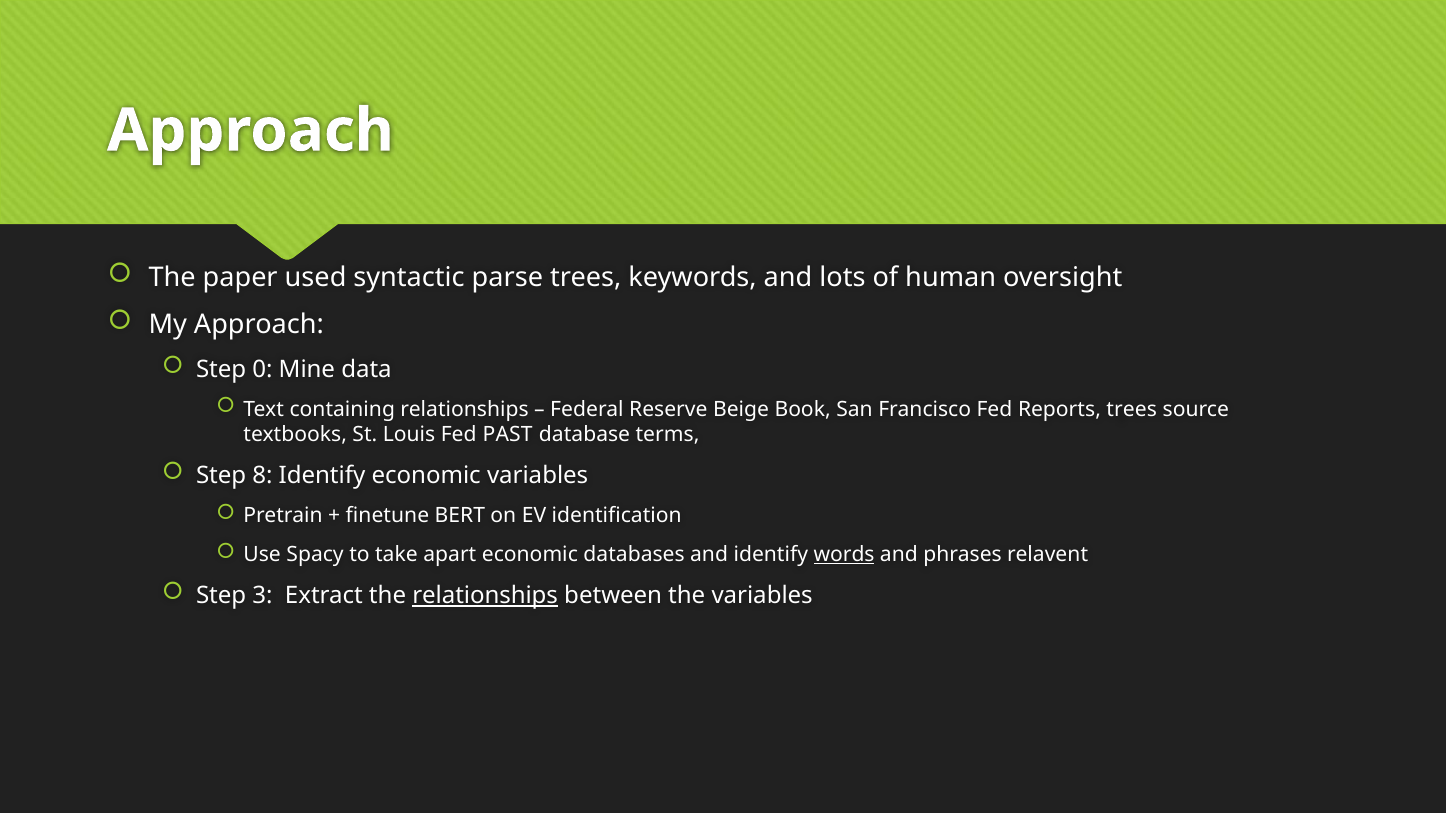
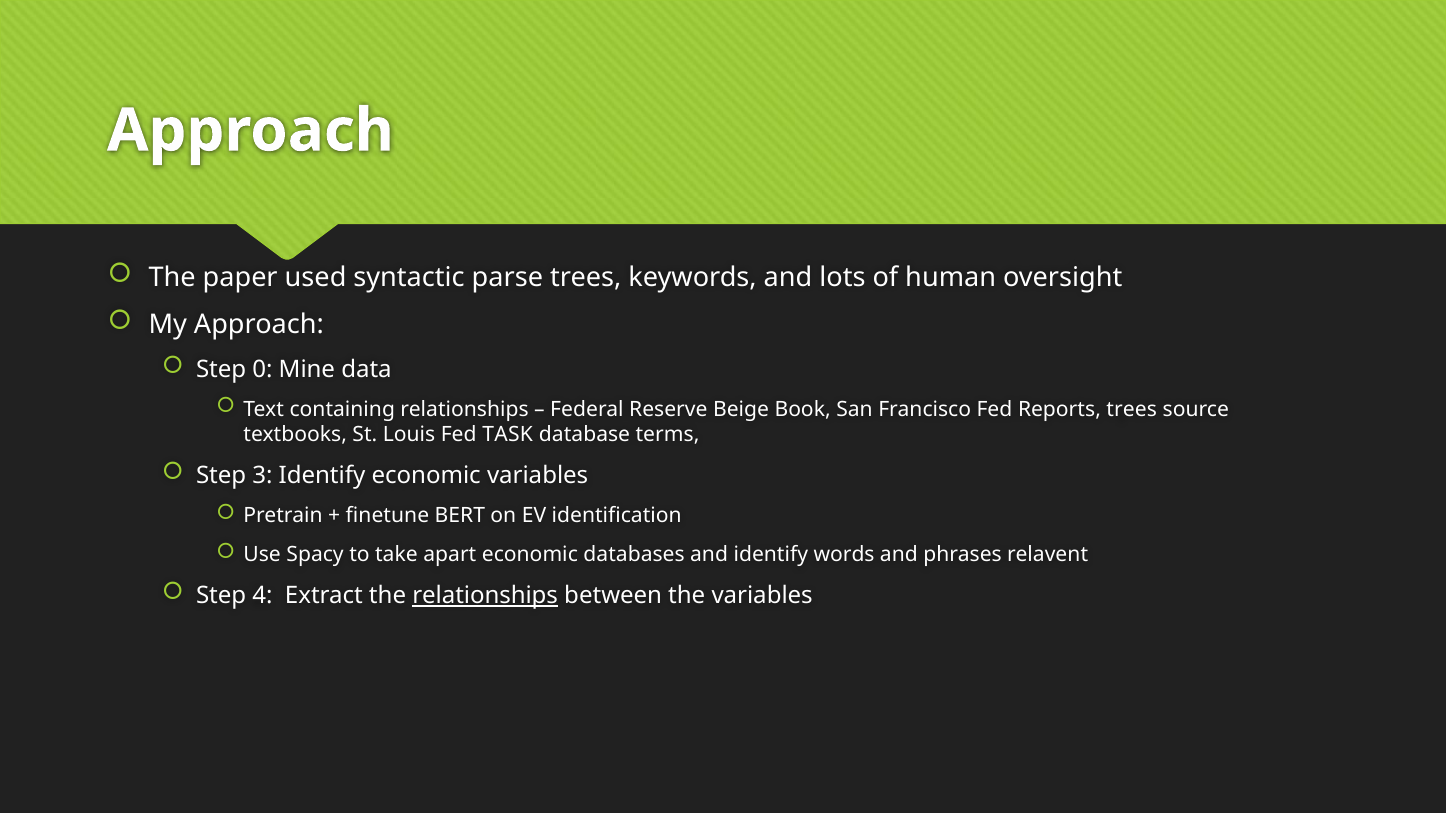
PAST: PAST -> TASK (508, 435)
8: 8 -> 3 (262, 476)
words underline: present -> none (844, 555)
3: 3 -> 4 (262, 596)
